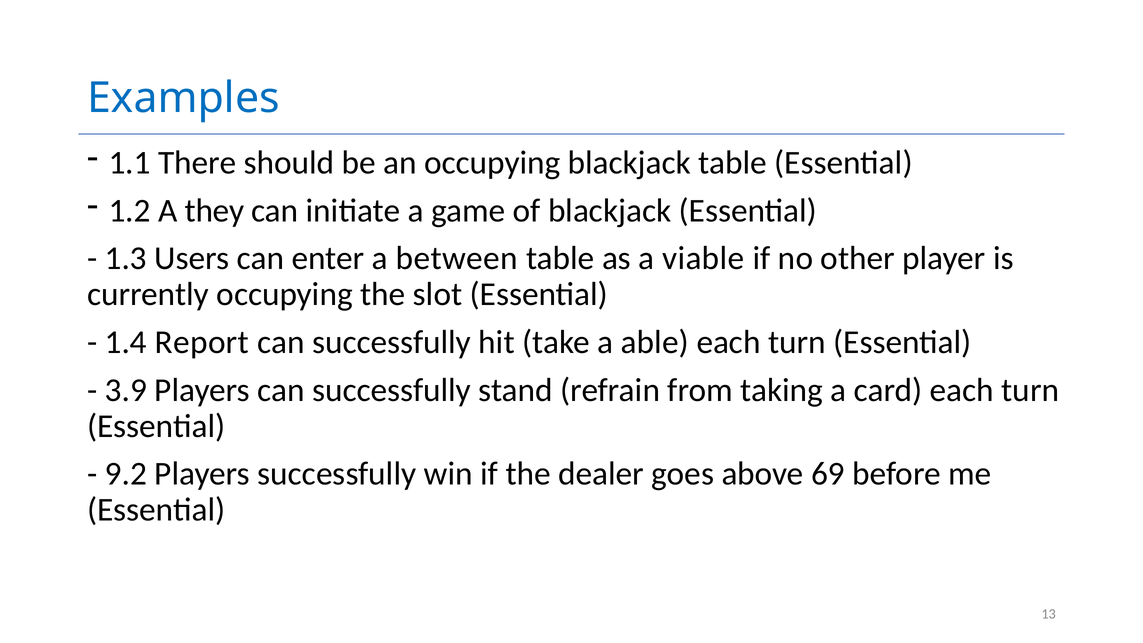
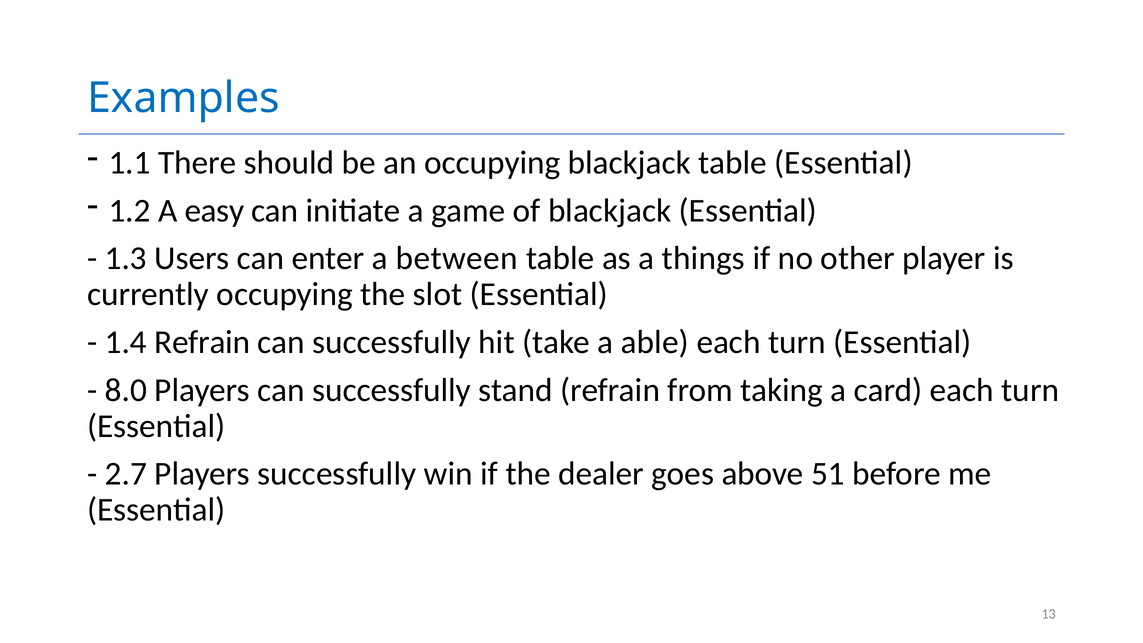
they: they -> easy (214, 211)
viable: viable -> things (703, 258)
1.4 Report: Report -> Refrain (202, 342)
3.9: 3.9 -> 8.0 (126, 390)
9.2: 9.2 -> 2.7 (126, 474)
69: 69 -> 51 (828, 474)
